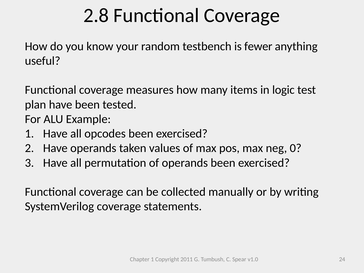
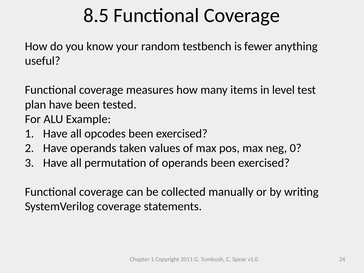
2.8: 2.8 -> 8.5 (96, 15)
logic: logic -> level (283, 90)
